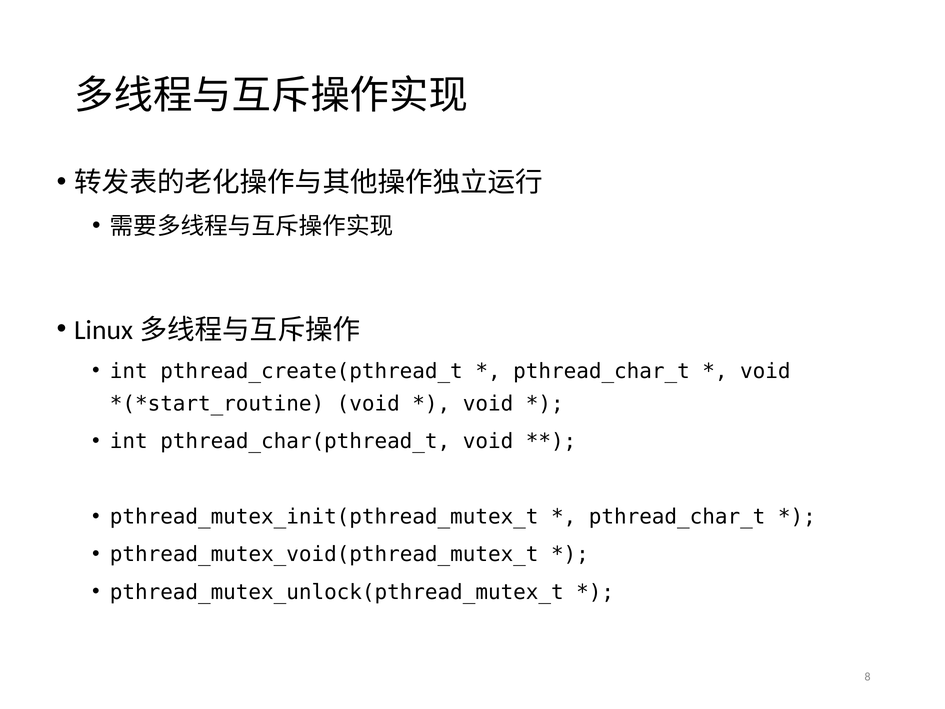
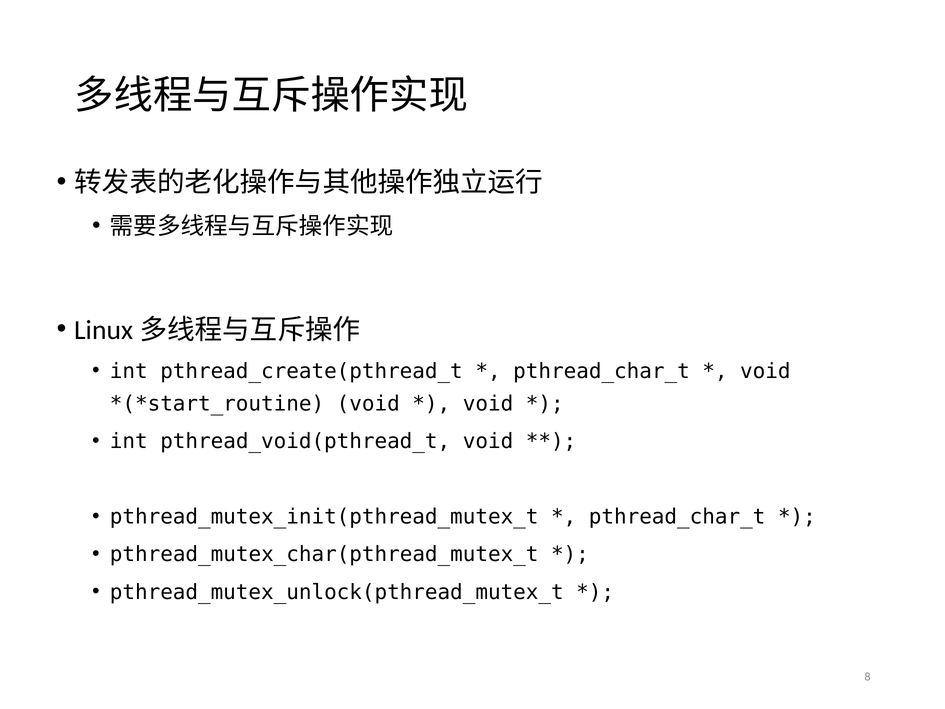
pthread_char(pthread_t: pthread_char(pthread_t -> pthread_void(pthread_t (305, 441)
pthread_mutex_void(pthread_mutex_t: pthread_mutex_void(pthread_mutex_t -> pthread_mutex_char(pthread_mutex_t (324, 554)
